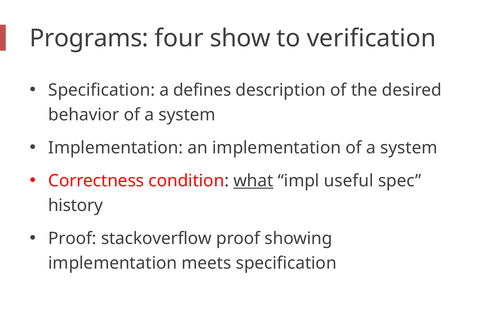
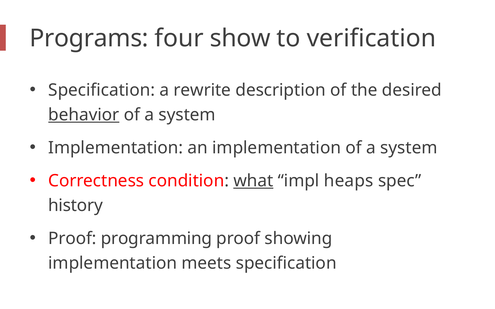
defines: defines -> rewrite (202, 90)
behavior underline: none -> present (84, 115)
useful: useful -> heaps (349, 181)
stackoverflow: stackoverflow -> programming (156, 239)
